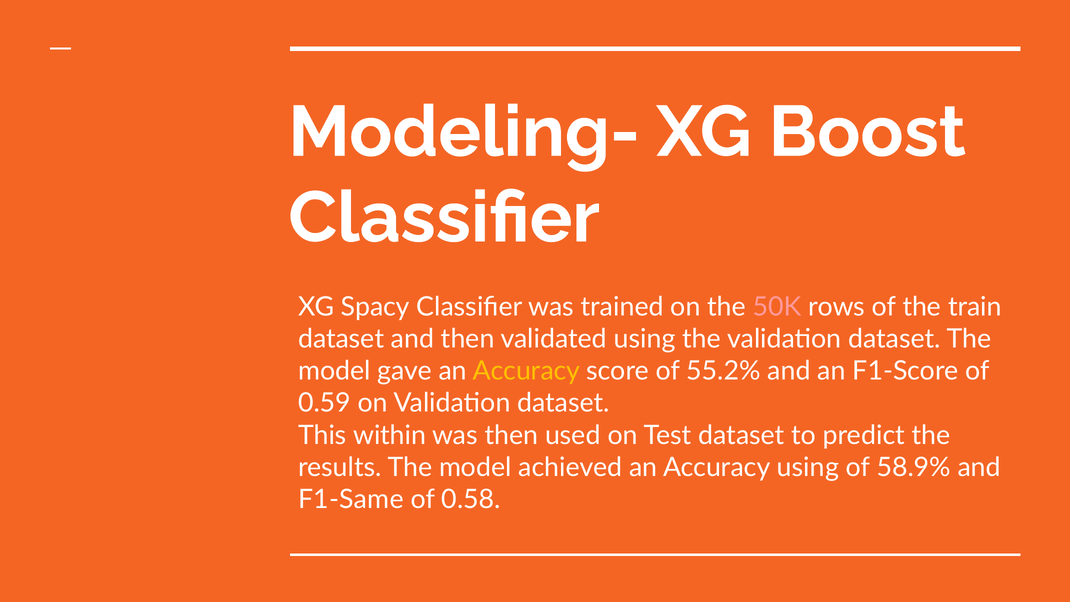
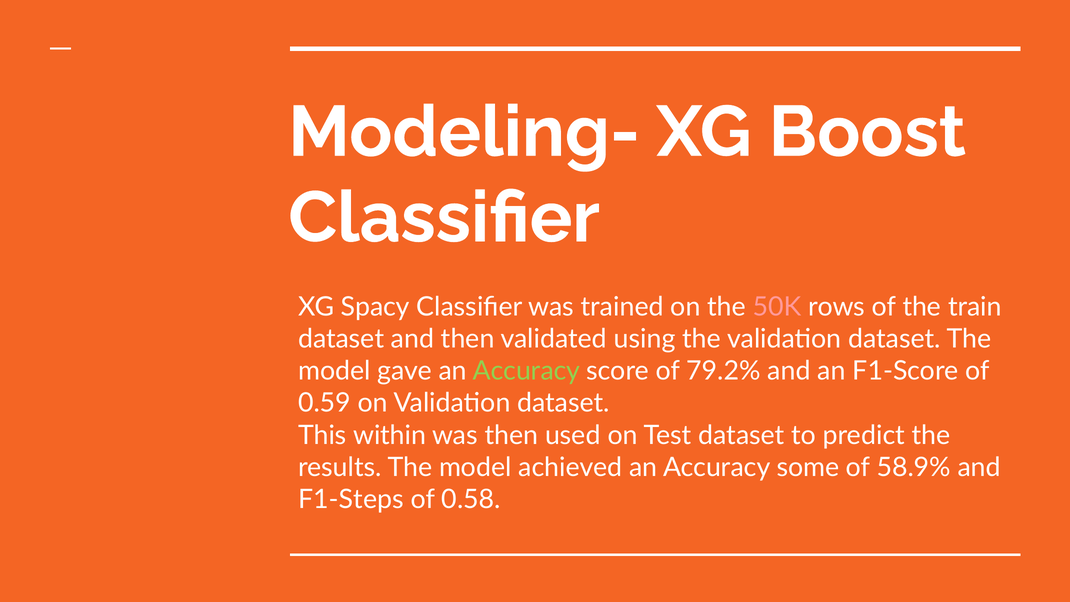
Accuracy colour: yellow -> light green (527, 371)
55.2%: 55.2% -> 79.2% (723, 371)
Accuracy using: using -> some (808, 467)
F1-Same: F1-Same -> F1-Steps (351, 499)
